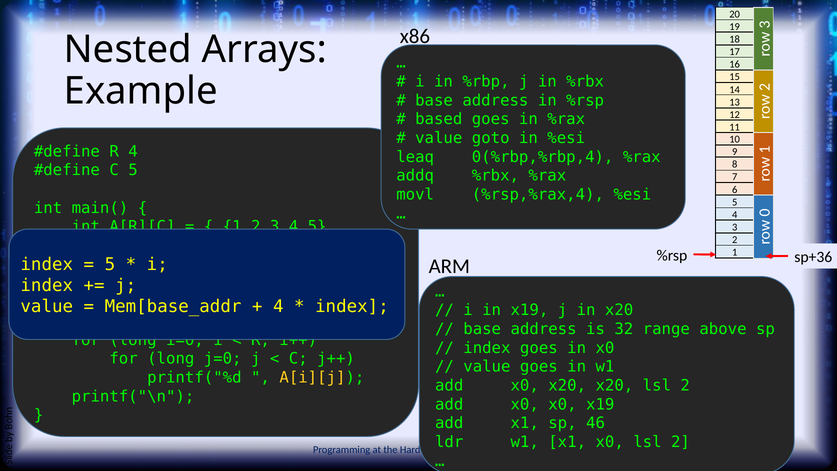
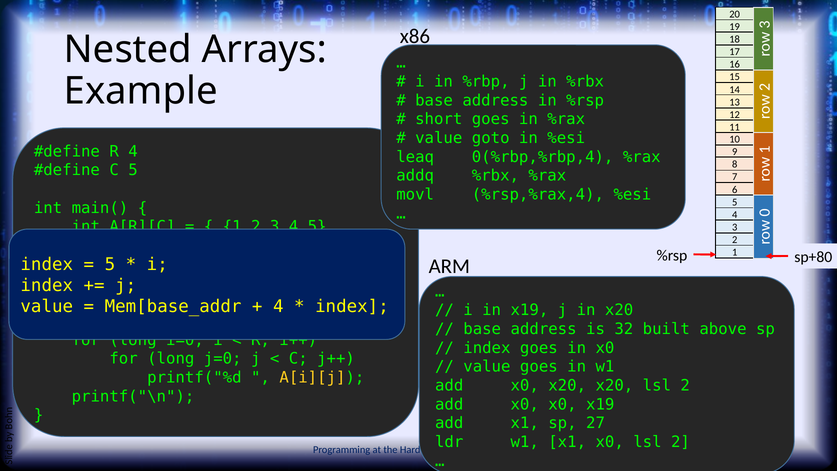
based: based -> short (439, 119)
sp+36: sp+36 -> sp+80 (813, 257)
range: range -> built (666, 329)
46: 46 -> 27 (596, 423)
